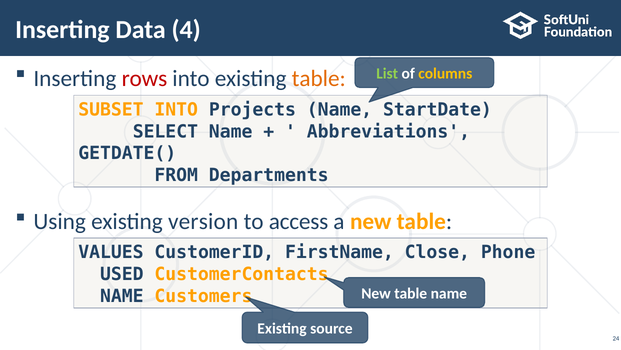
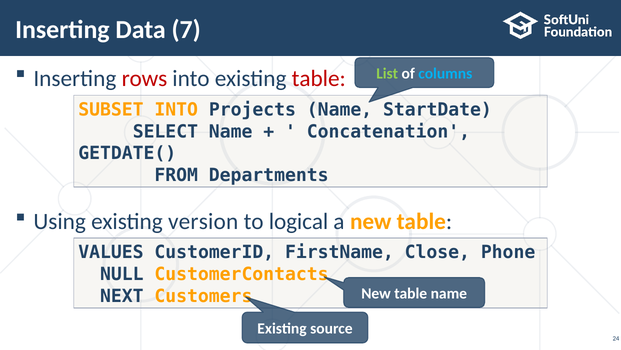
4: 4 -> 7 (186, 29)
table colour: orange -> red (319, 78)
columns colour: yellow -> light blue (445, 74)
Abbreviations: Abbreviations -> Concatenation (388, 131)
access: access -> logical (299, 221)
USED: USED -> NULL (122, 274)
NAME: NAME -> NEXT (122, 295)
